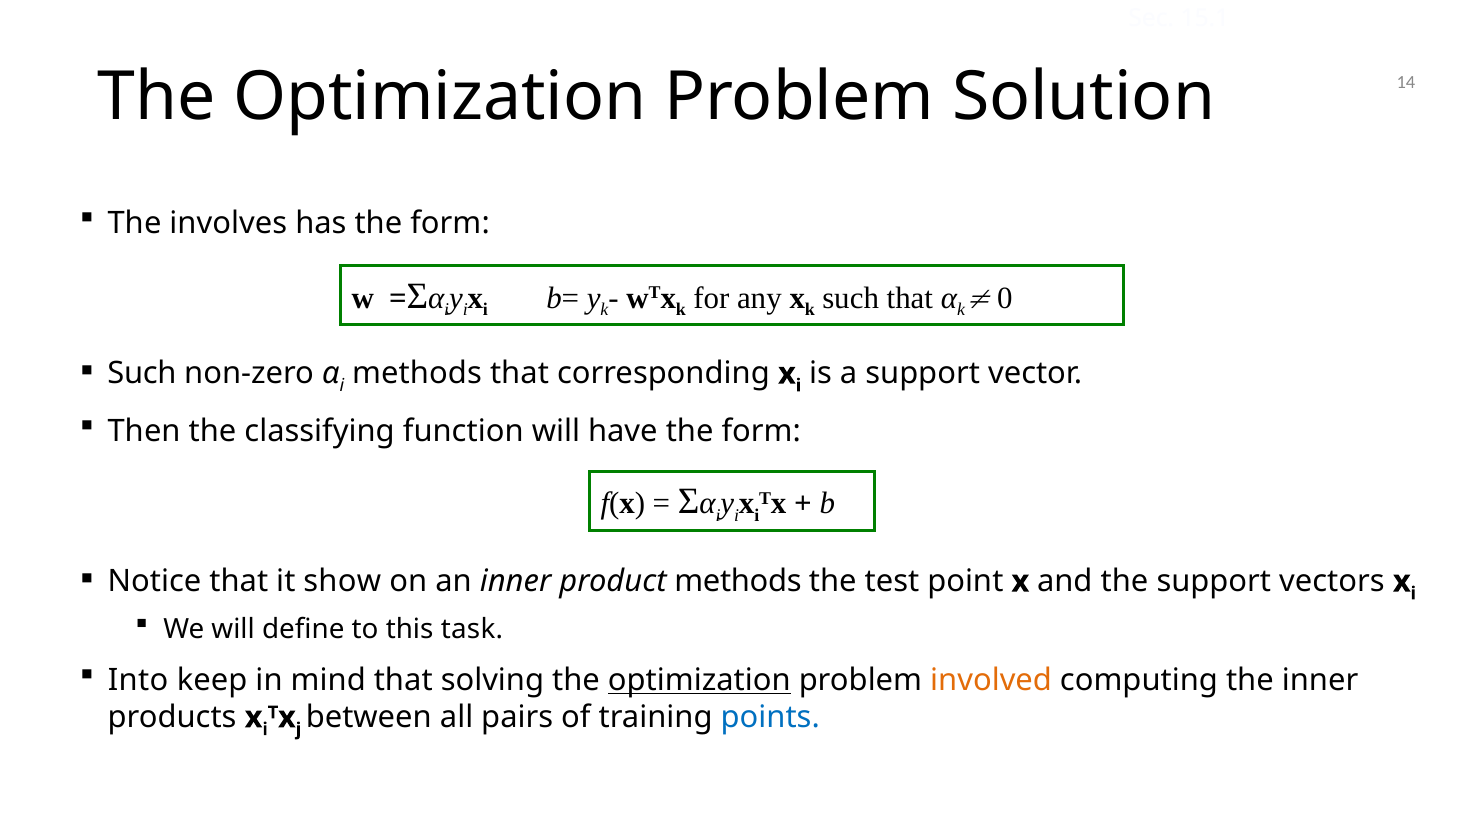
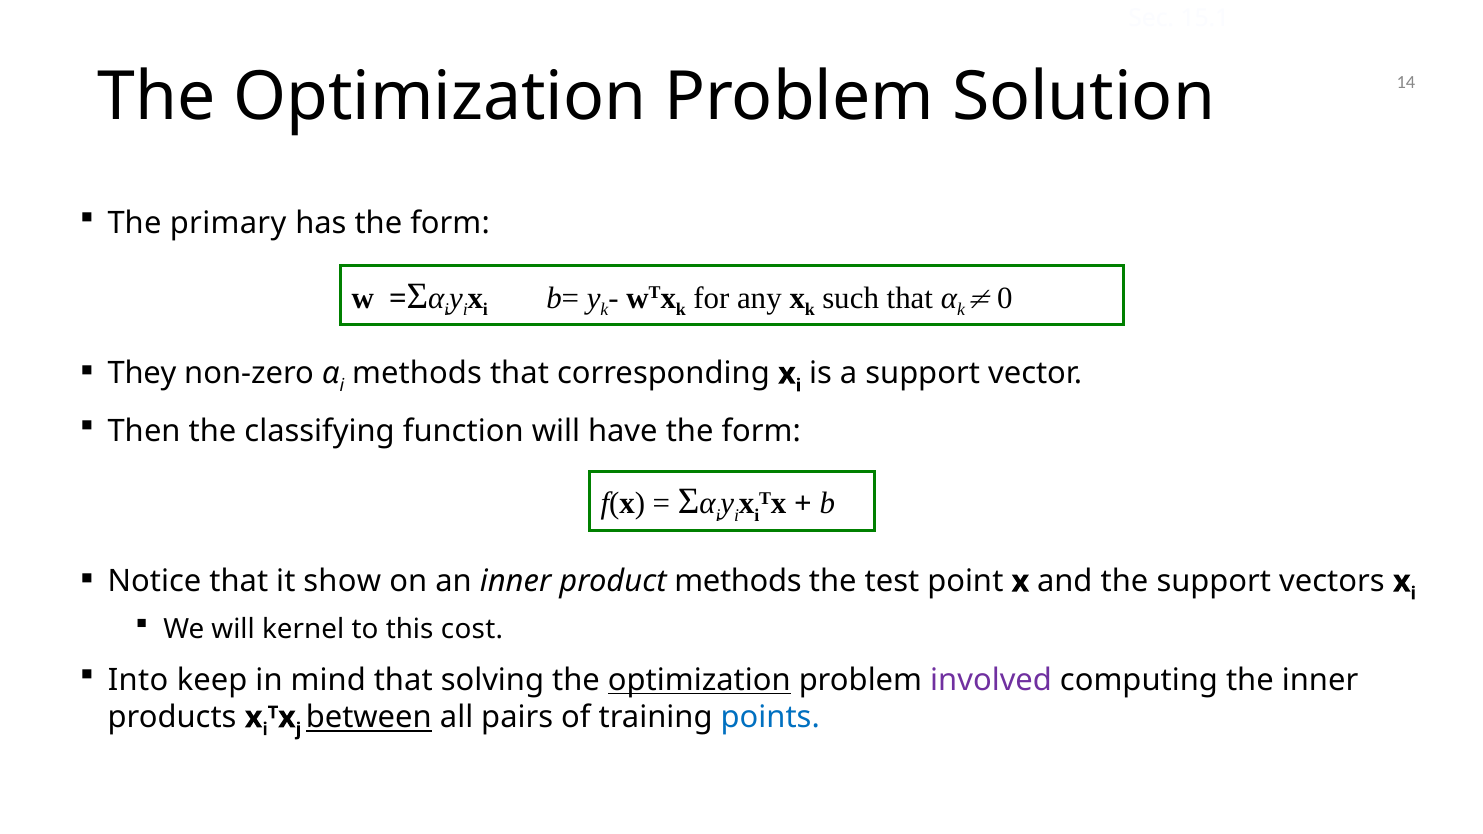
involves: involves -> primary (228, 223)
Such: Such -> They (142, 374)
define: define -> kernel (303, 629)
task: task -> cost (472, 629)
involved colour: orange -> purple (991, 680)
between underline: none -> present (369, 717)
